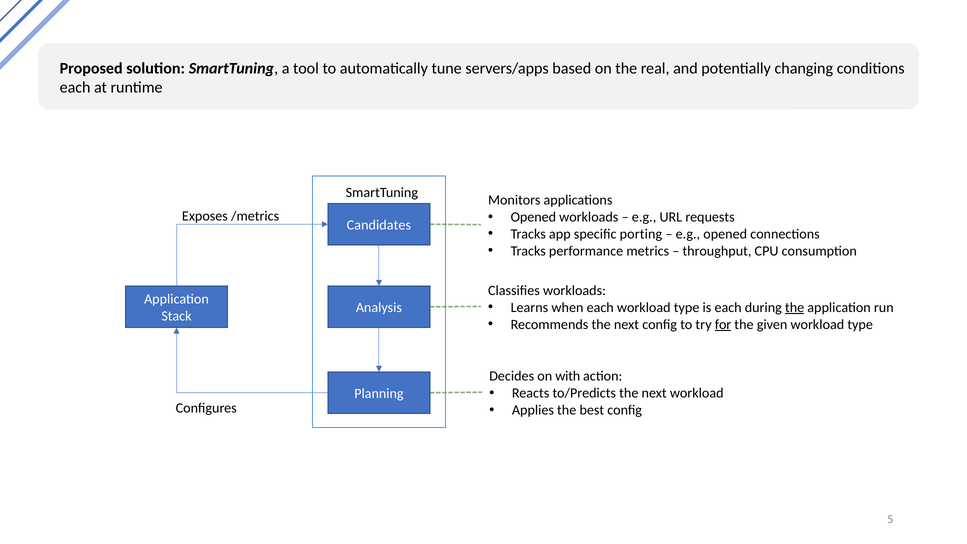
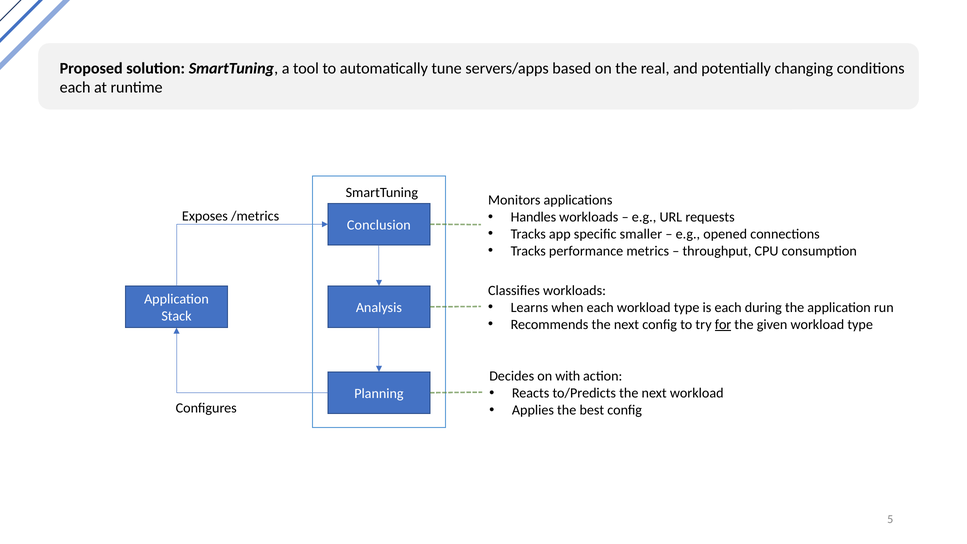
Opened: Opened -> Handles (533, 217)
Candidates: Candidates -> Conclusion (379, 225)
porting: porting -> smaller (641, 234)
the underline: present -> none (795, 307)
